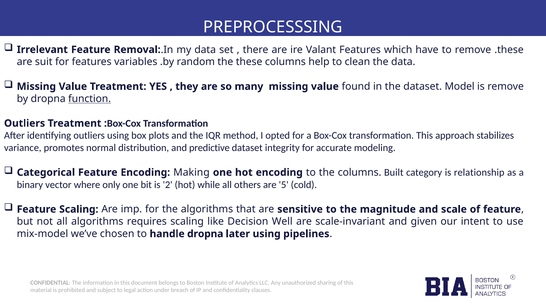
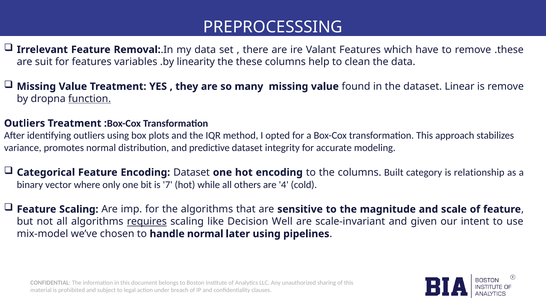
random: random -> linearity (196, 62)
Model: Model -> Linear (460, 87)
Encoding Making: Making -> Dataset (192, 172)
2: 2 -> 7 (168, 185)
5: 5 -> 4 (284, 185)
requires underline: none -> present (147, 222)
handle dropna: dropna -> normal (205, 234)
